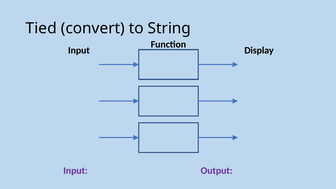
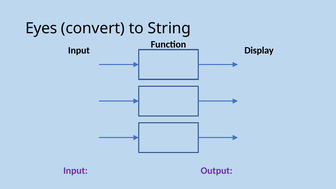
Tied: Tied -> Eyes (41, 28)
